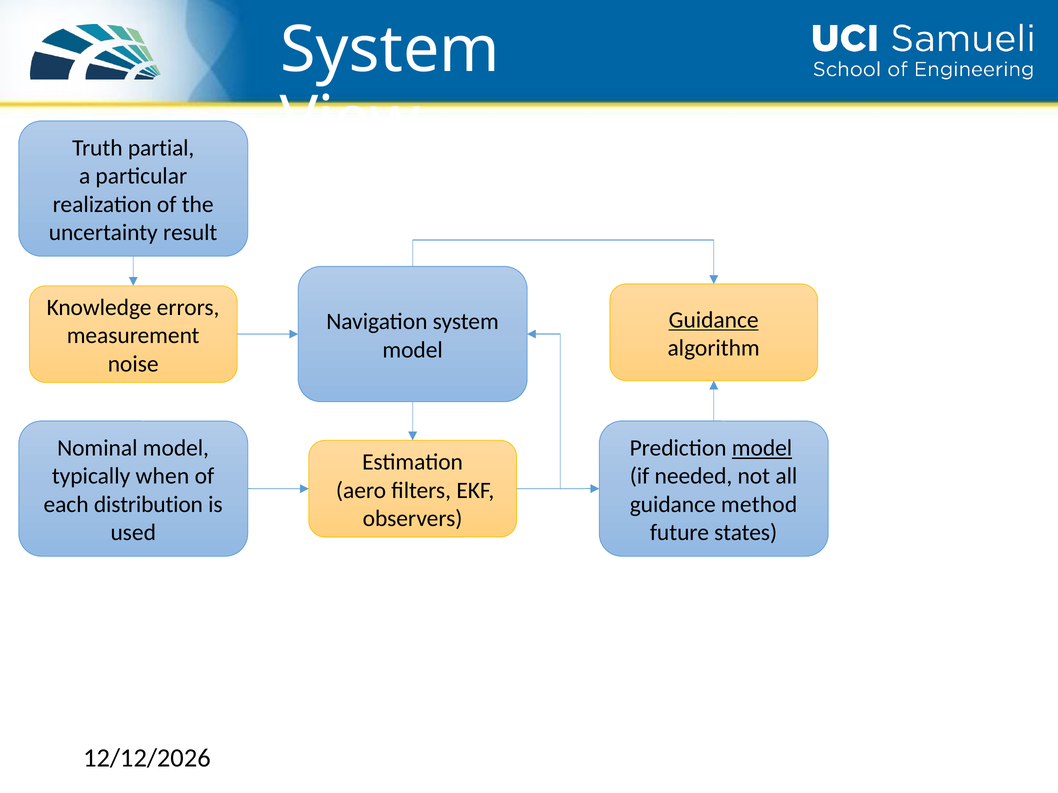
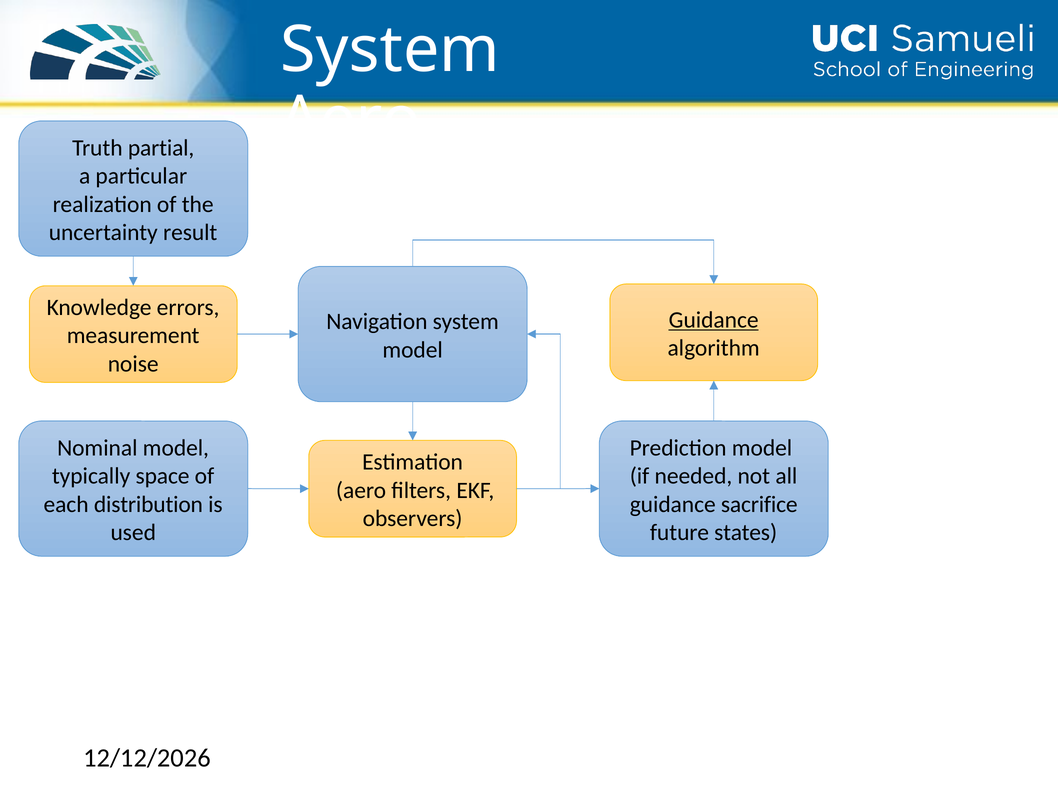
View: View -> Aero (350, 120)
model underline: present -> none (762, 448)
when: when -> space (163, 476)
method: method -> sacrifice (759, 505)
